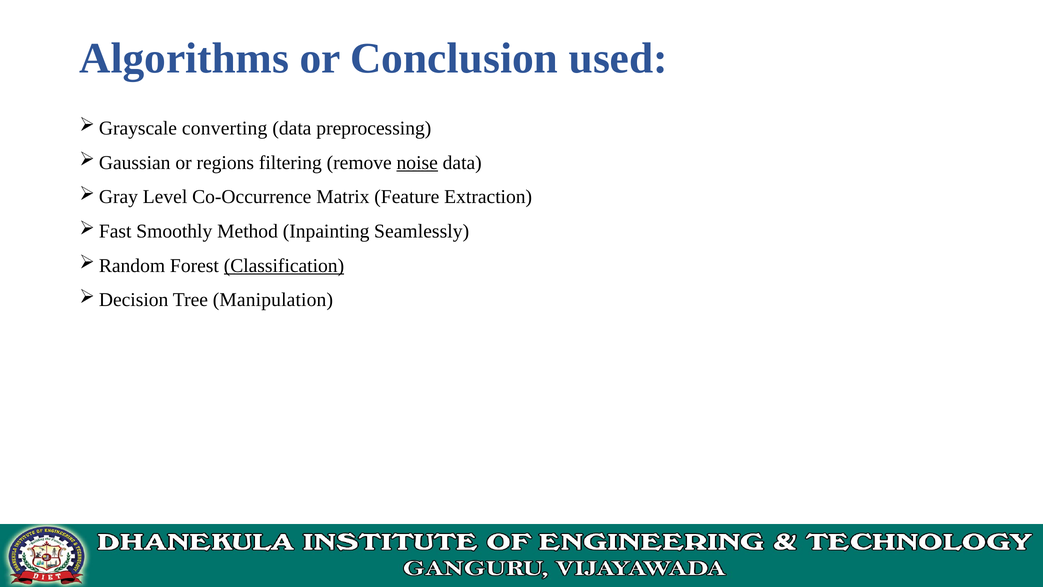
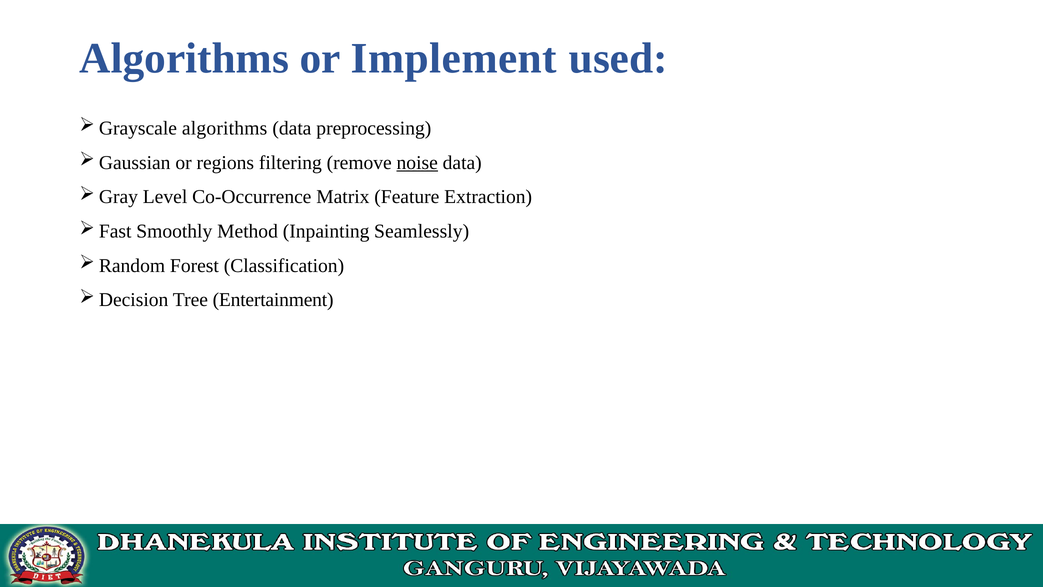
Conclusion: Conclusion -> Implement (454, 58)
converting: converting -> algorithms (225, 128)
Classification underline: present -> none (284, 266)
Manipulation: Manipulation -> Entertainment (273, 300)
